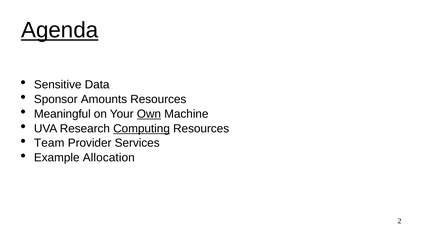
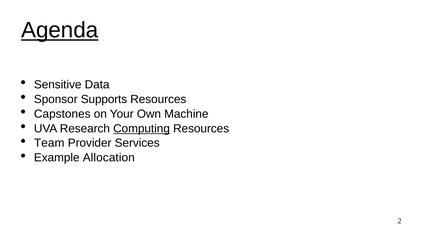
Amounts: Amounts -> Supports (104, 99)
Meaningful: Meaningful -> Capstones (62, 114)
Own underline: present -> none (149, 114)
